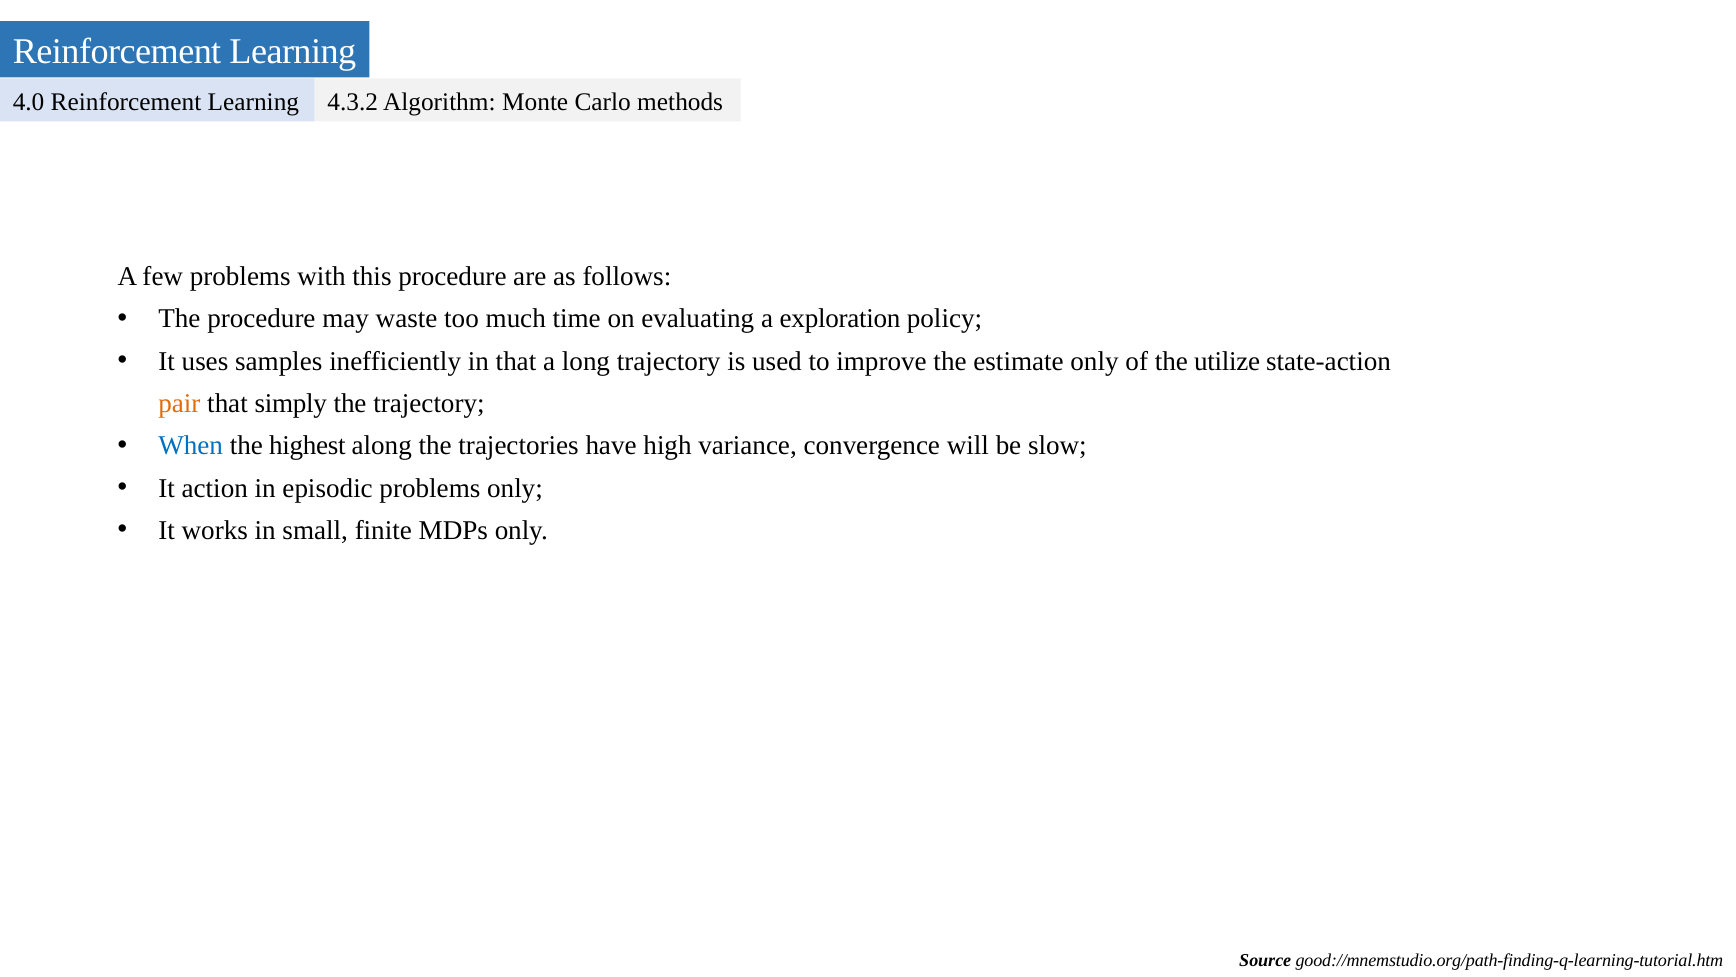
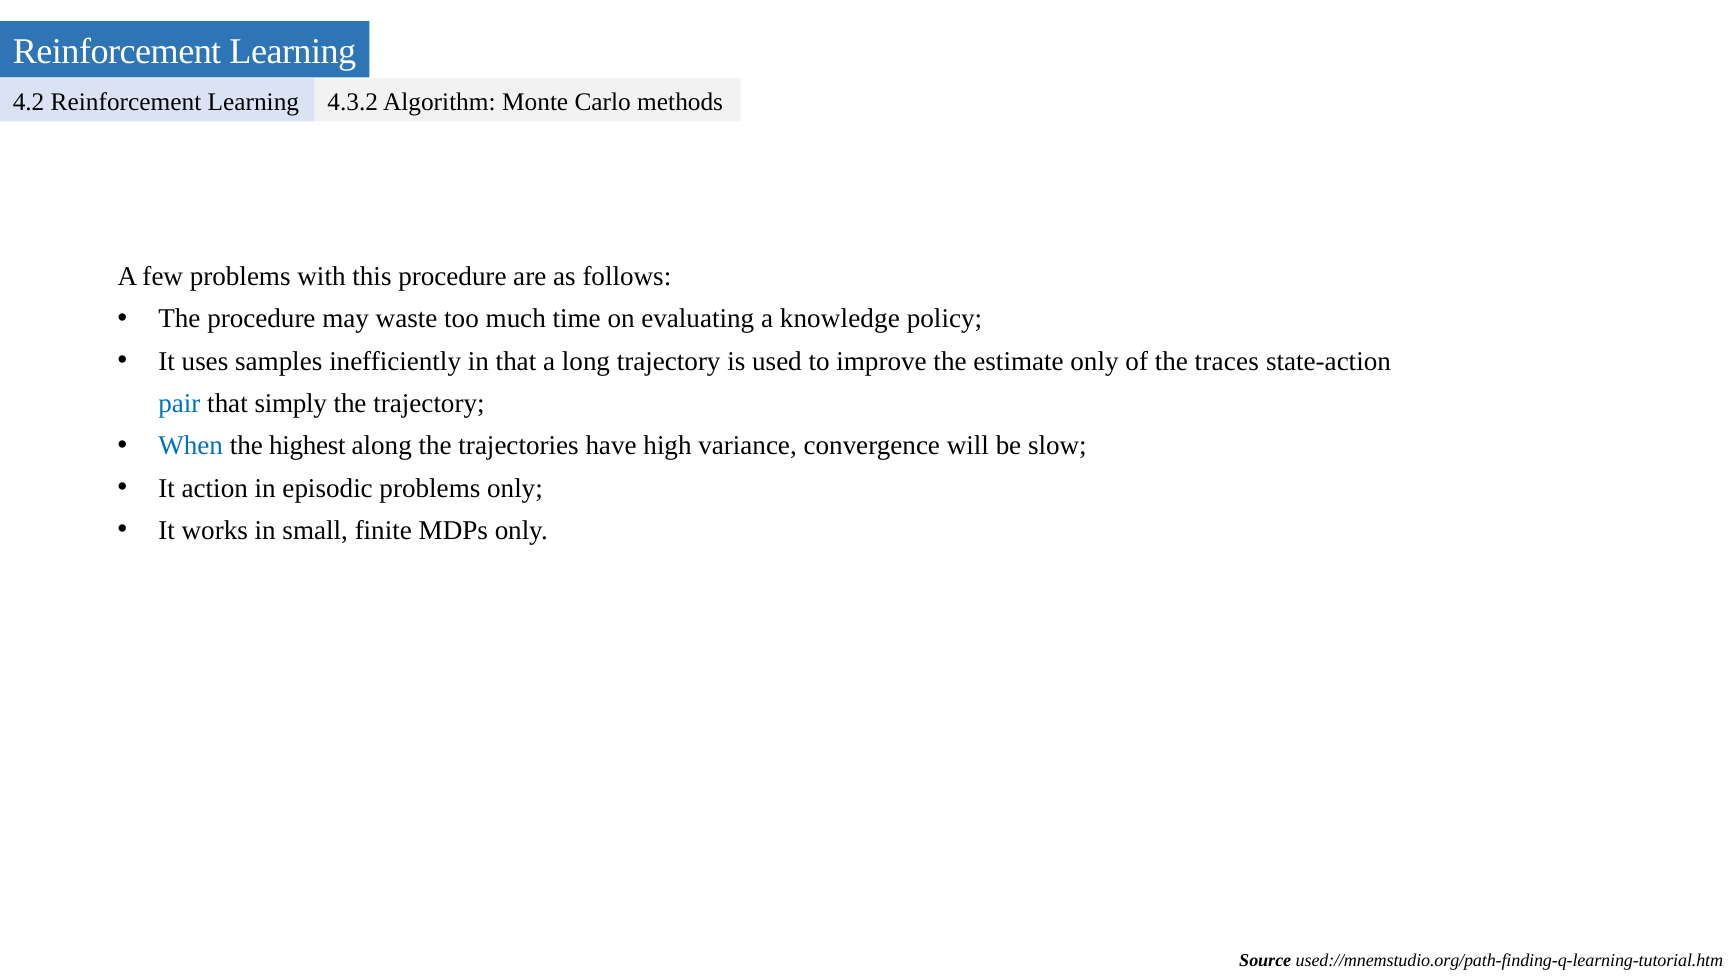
4.0: 4.0 -> 4.2 (29, 102)
exploration: exploration -> knowledge (840, 319)
utilize: utilize -> traces (1227, 361)
pair colour: orange -> blue (179, 403)
good://mnemstudio.org/path-finding-q-learning-tutorial.htm: good://mnemstudio.org/path-finding-q-learning-tutorial.htm -> used://mnemstudio.org/path-finding-q-learning-tutorial.htm (1509, 960)
